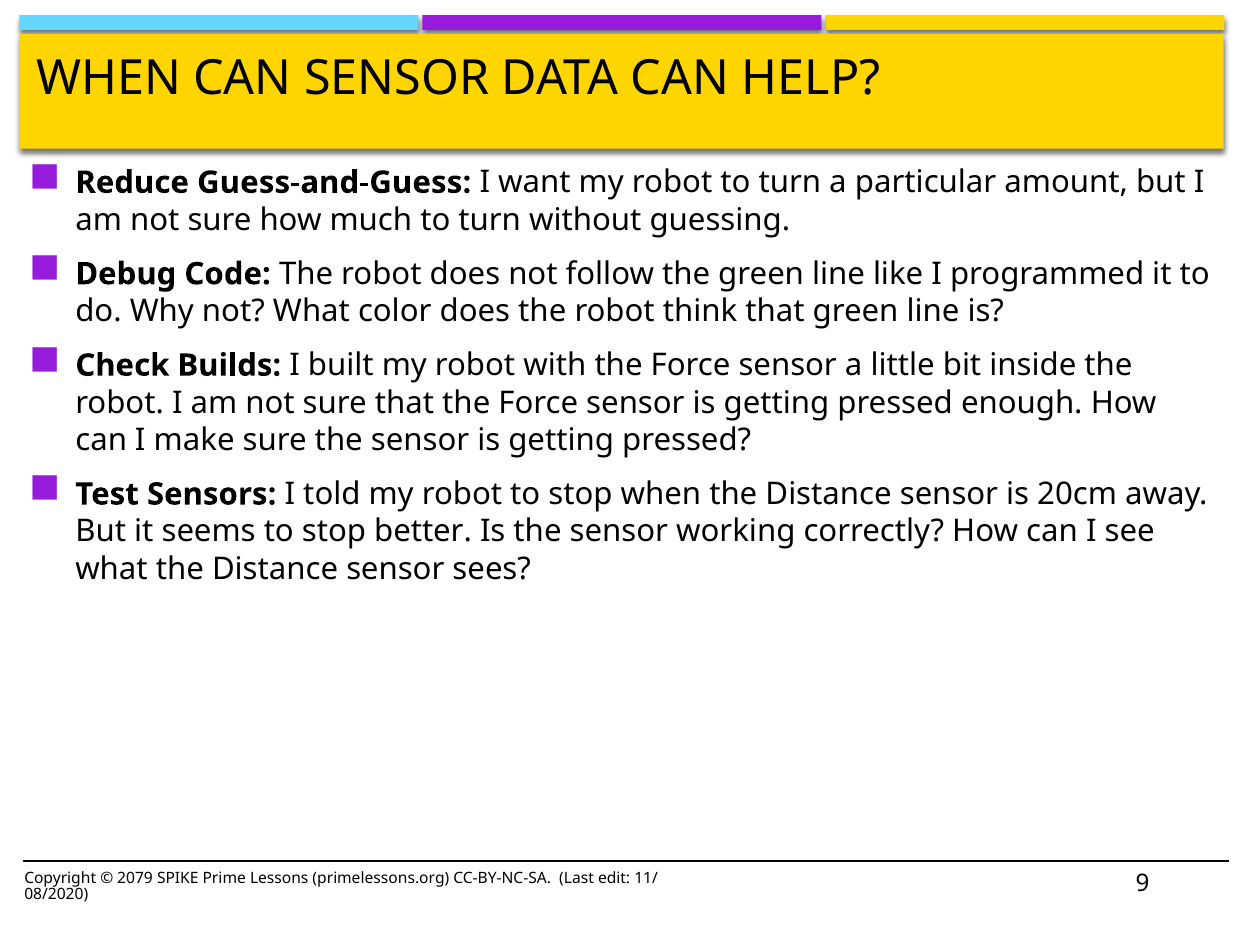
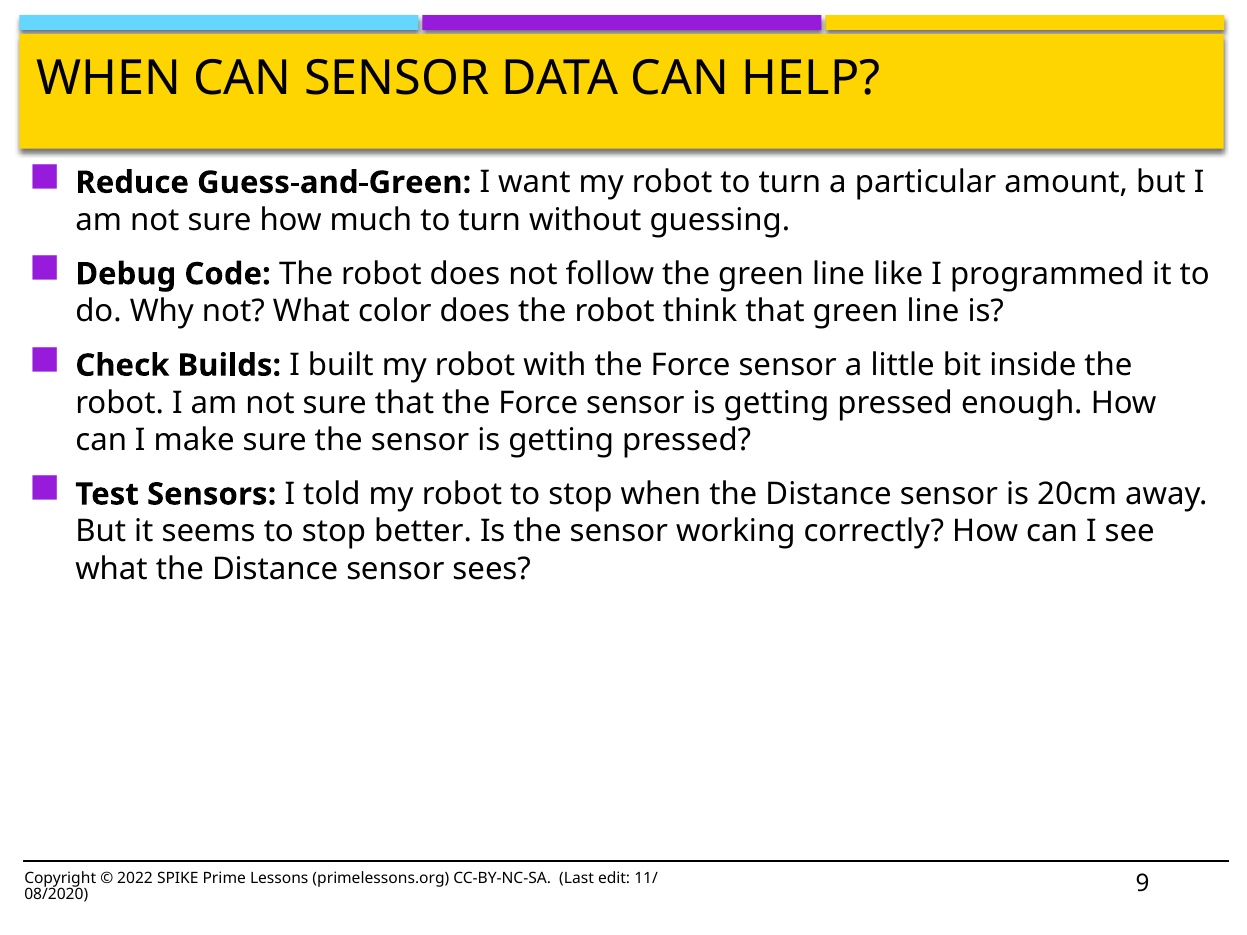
Guess-and-Guess: Guess-and-Guess -> Guess-and-Green (334, 183)
2079: 2079 -> 2022 (135, 879)
